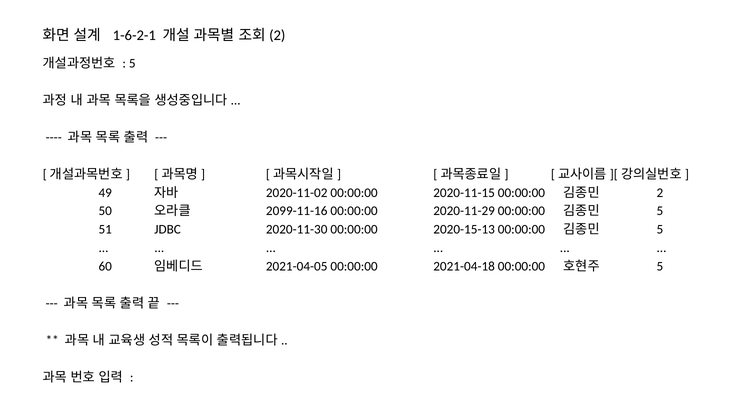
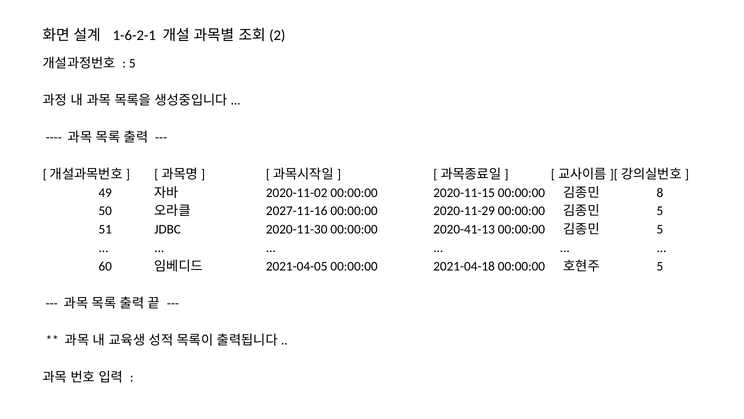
2: 2 -> 8 (660, 192)
2099-11-16: 2099-11-16 -> 2027-11-16 (297, 211)
2020-15-13: 2020-15-13 -> 2020-41-13 (464, 229)
